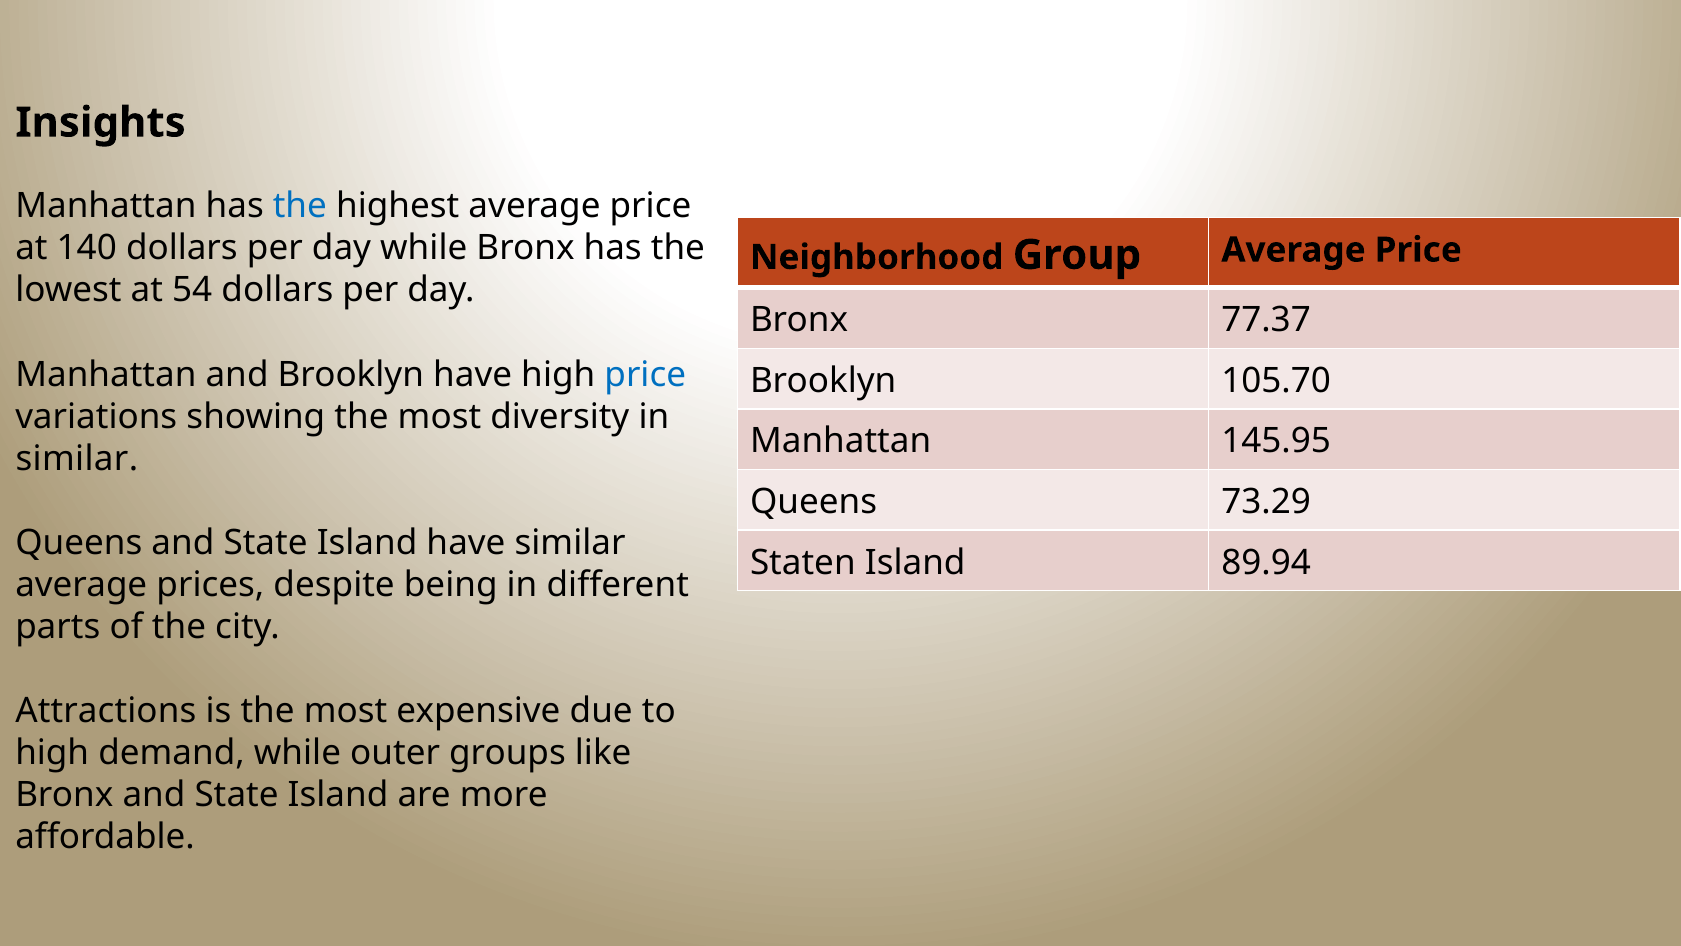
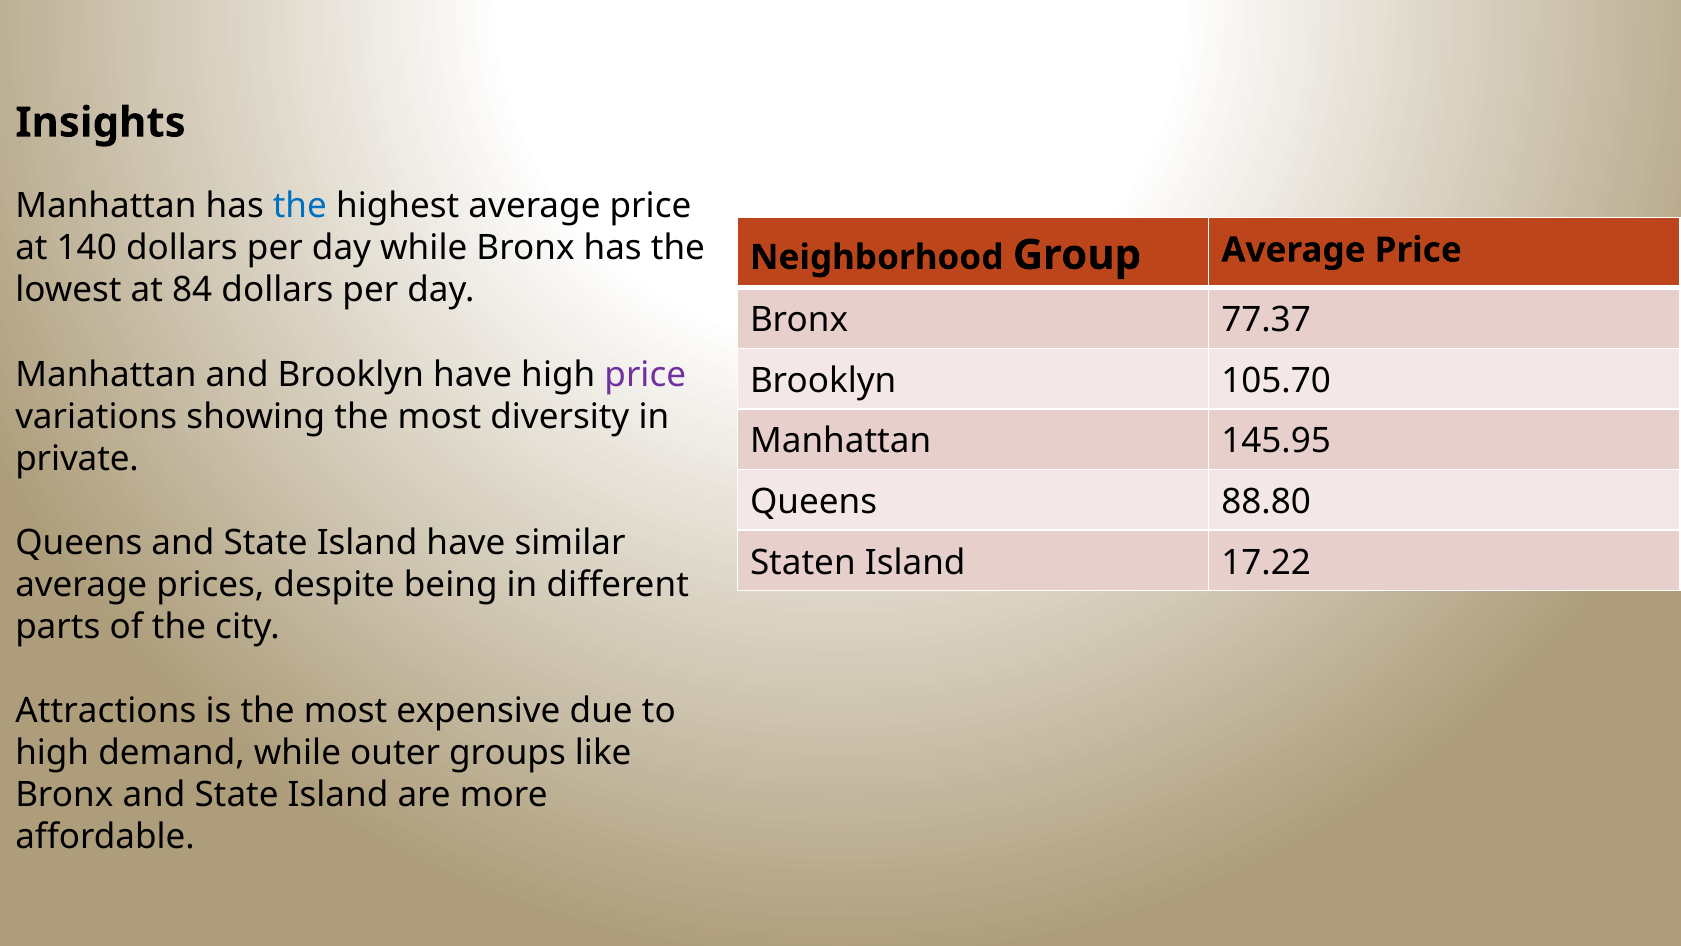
54: 54 -> 84 (192, 290)
price colour: blue -> purple (645, 374)
similar: similar -> private (77, 458)
73.29: 73.29 -> 88.80 (1266, 502)
89.94: 89.94 -> 17.22 (1266, 562)
